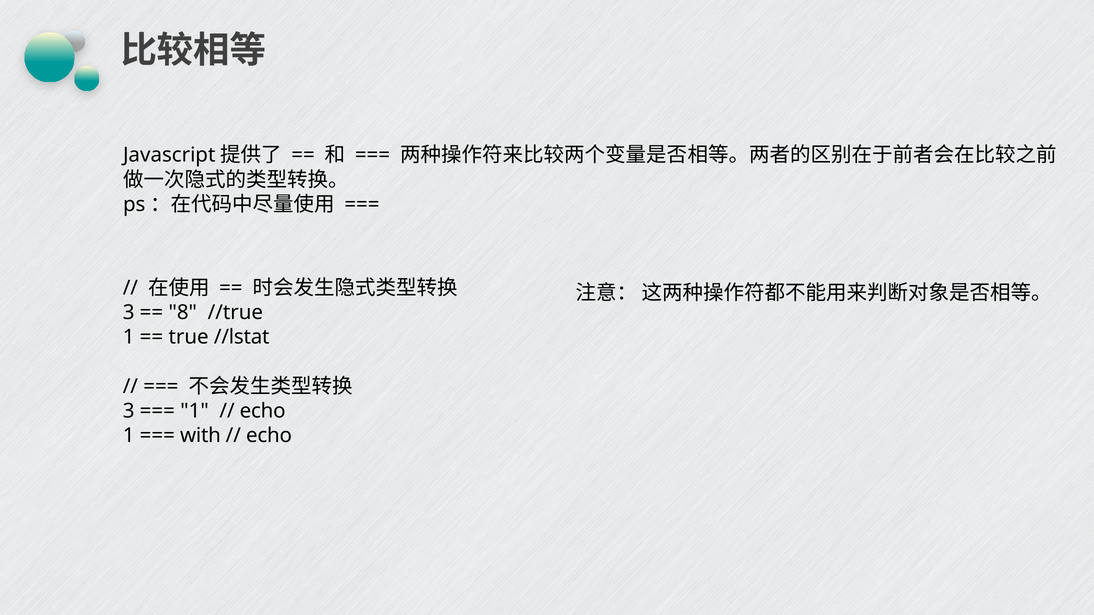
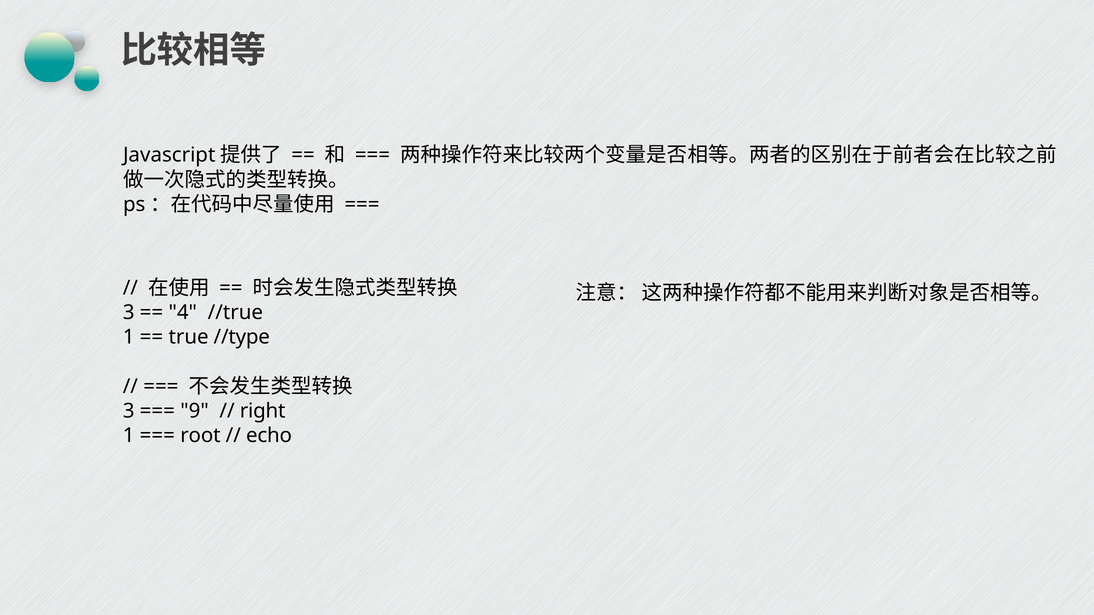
8: 8 -> 4 (183, 313)
//lstat: //lstat -> //type (242, 337)
1: 1 -> 9 (195, 411)
echo: echo -> right (263, 411)
with: with -> root (200, 436)
